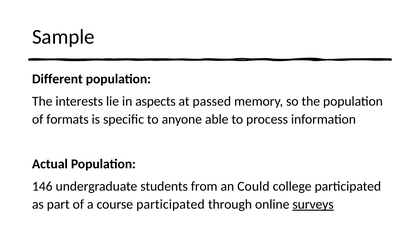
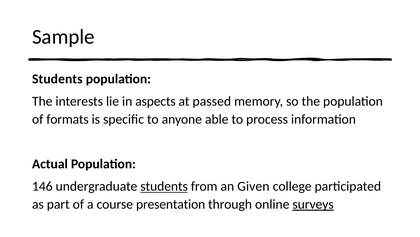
Different: Different -> Students (57, 79)
students underline: none -> present (164, 186)
Could: Could -> Given (253, 186)
course participated: participated -> presentation (171, 204)
